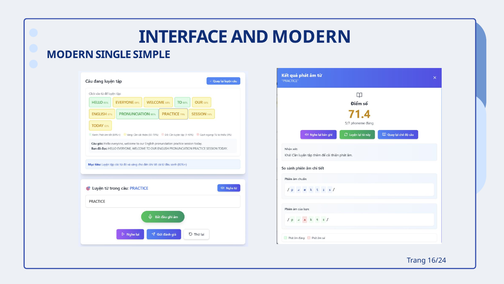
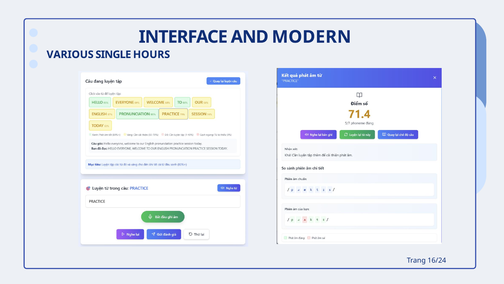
MODERN: MODERN -> VARIOUS (70, 54)
SIMPLE: SIMPLE -> HOURS (152, 54)
